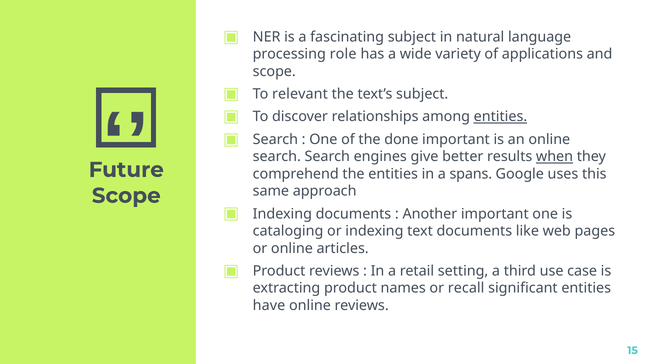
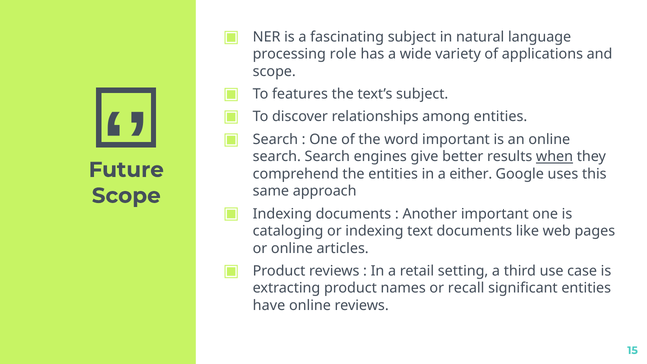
relevant: relevant -> features (300, 94)
entities underline: present -> none (500, 117)
done: done -> word (401, 139)
spans: spans -> either (471, 174)
